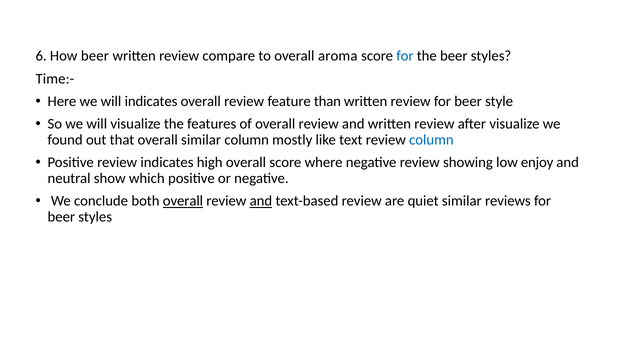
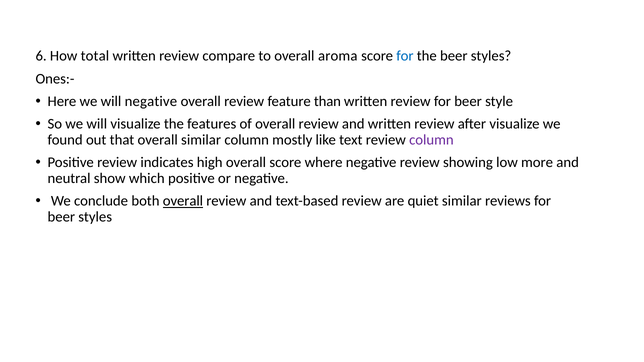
How beer: beer -> total (95, 56)
Time:-: Time:- -> Ones:- (55, 79)
will indicates: indicates -> negative (151, 101)
column colour: blue -> purple (431, 140)
enjoy: enjoy -> more (537, 163)
and underline: present -> none (261, 201)
